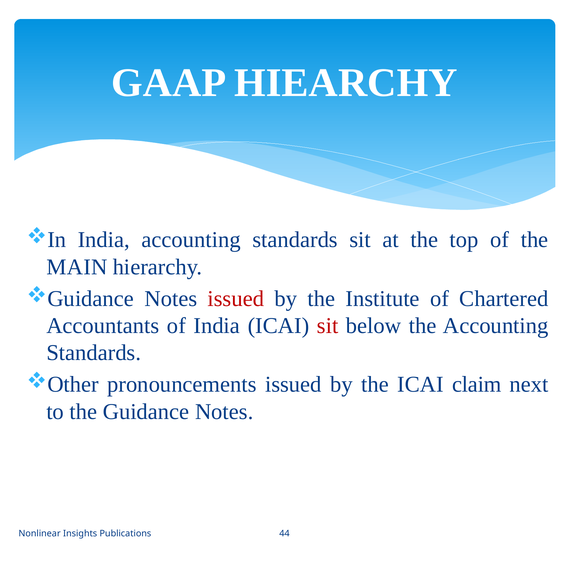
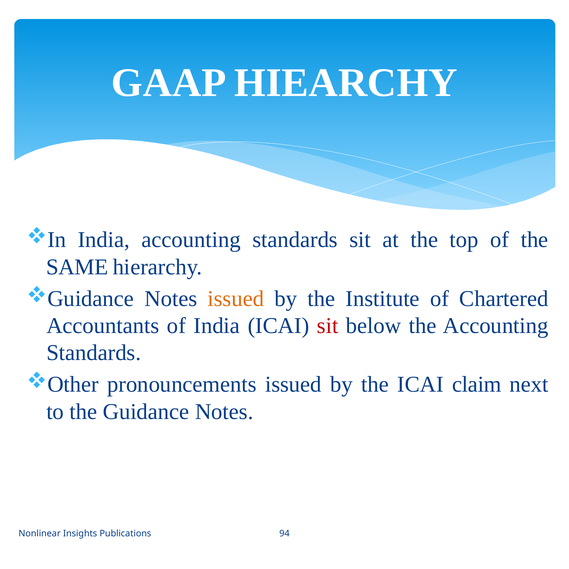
MAIN: MAIN -> SAME (77, 267)
issued colour: red -> orange (236, 299)
44: 44 -> 94 (284, 534)
